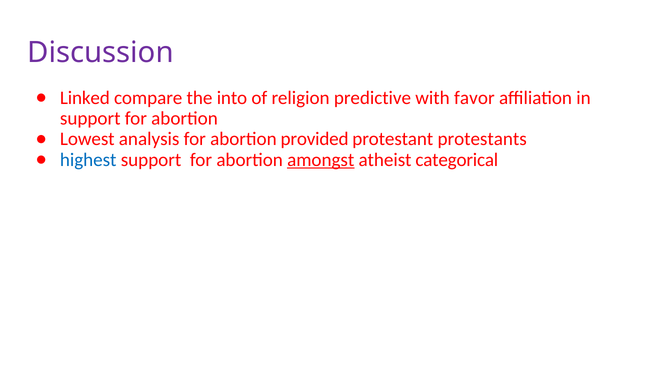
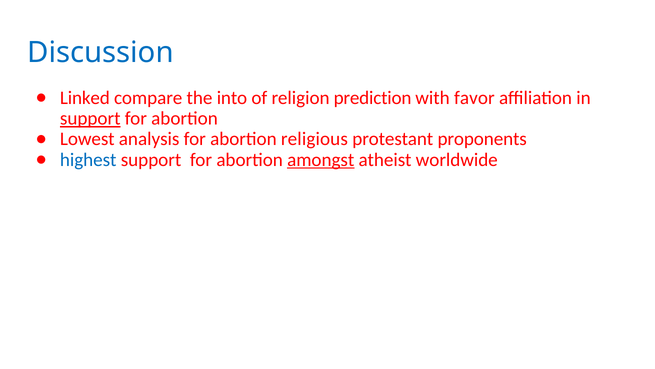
Discussion colour: purple -> blue (101, 52)
predictive: predictive -> prediction (373, 98)
support underline: none -> present (90, 118)
provided: provided -> religious (314, 139)
protestants: protestants -> proponents (482, 139)
categorical: categorical -> worldwide (457, 160)
